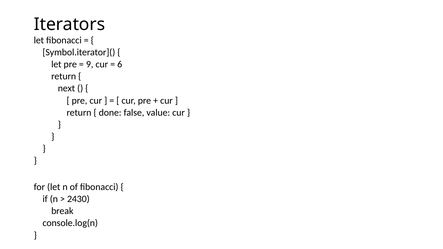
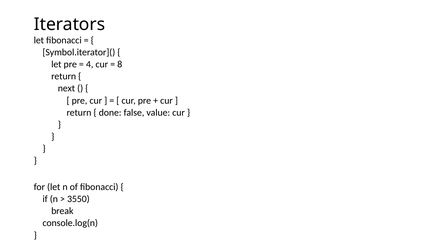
9: 9 -> 4 (90, 64)
6: 6 -> 8 (120, 64)
2430: 2430 -> 3550 (78, 199)
